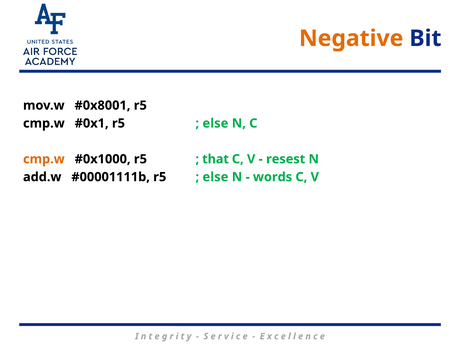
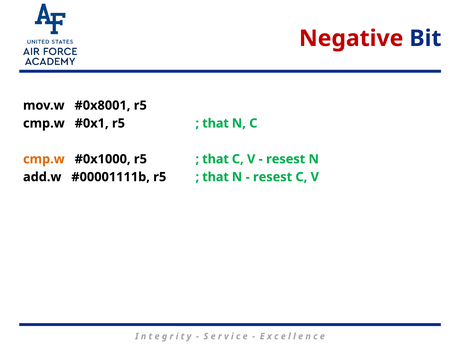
Negative colour: orange -> red (351, 38)
else: else -> that (216, 123)
else: else -> that (216, 177)
words: words -> resest (273, 177)
